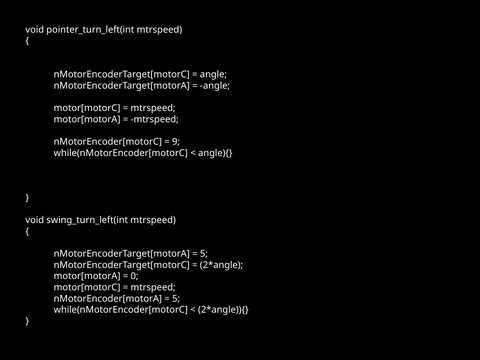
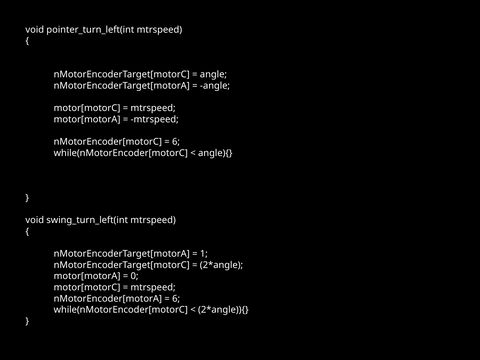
9: 9 -> 6 (176, 142)
5: 5 -> 1 (204, 254)
5: 5 -> 6 (176, 299)
